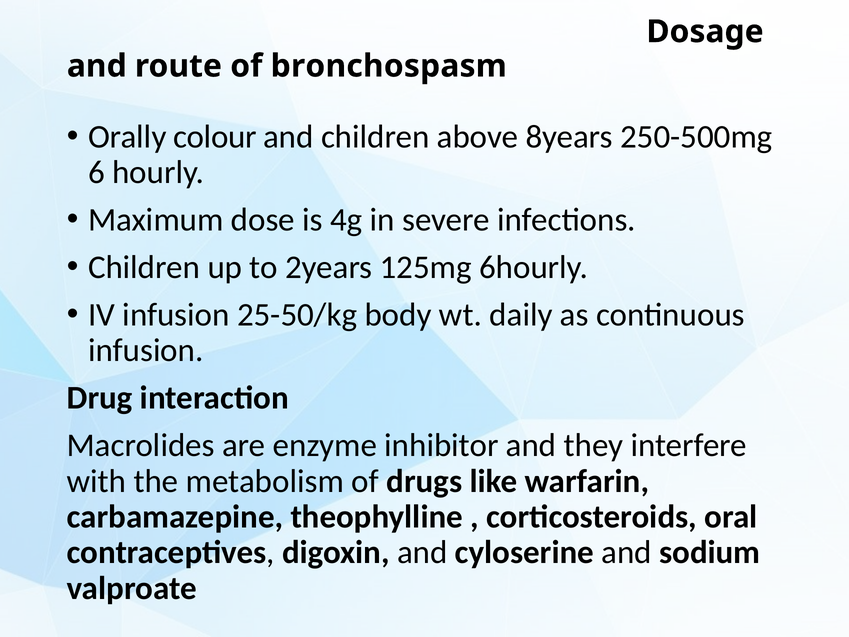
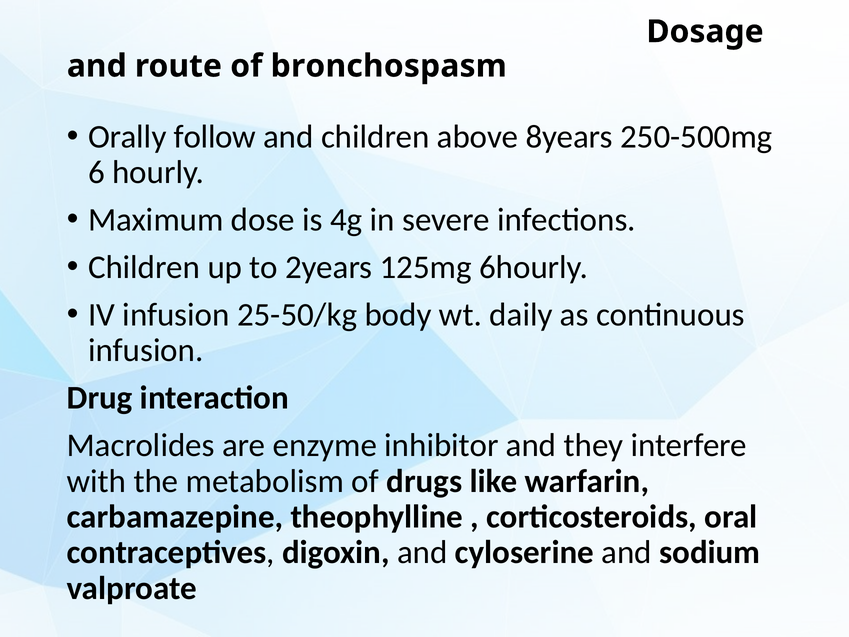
colour: colour -> follow (215, 137)
